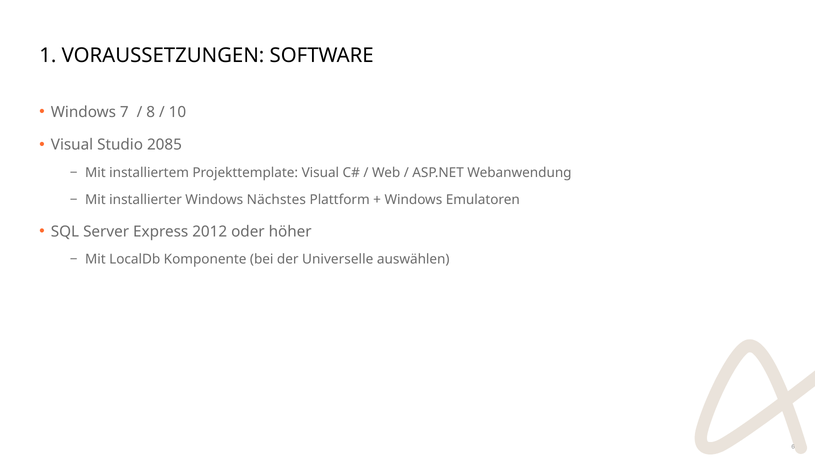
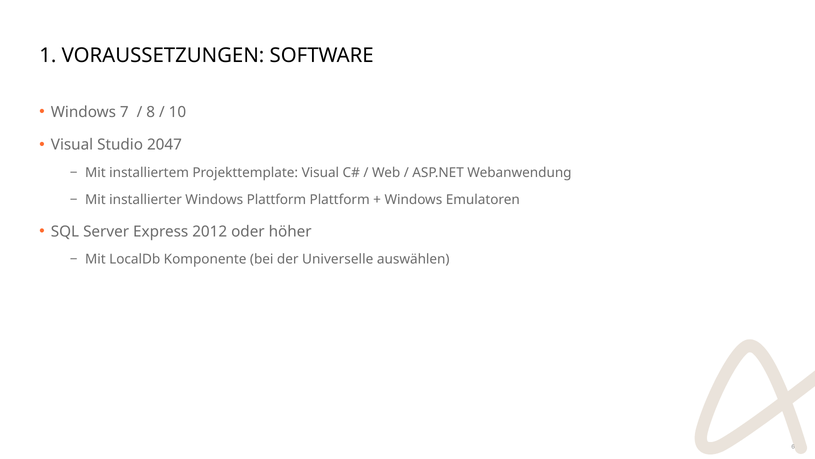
2085: 2085 -> 2047 (164, 145)
Windows Nächstes: Nächstes -> Plattform (276, 200)
